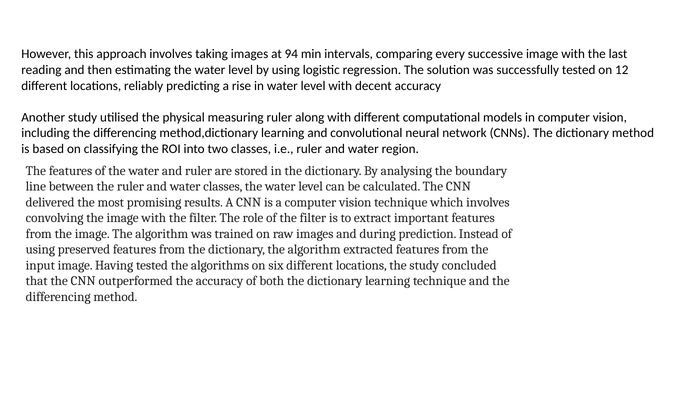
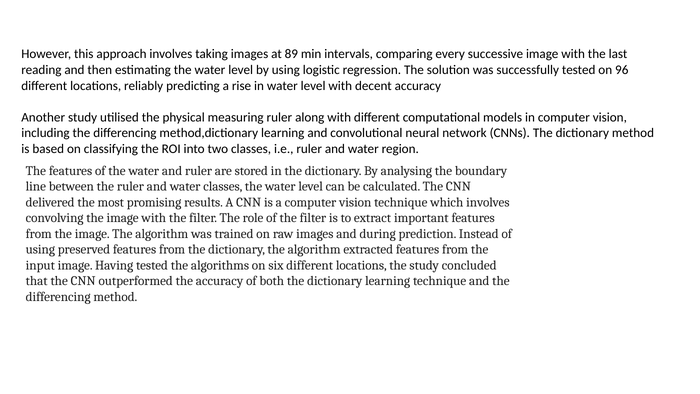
94: 94 -> 89 (291, 54)
12: 12 -> 96 (622, 70)
